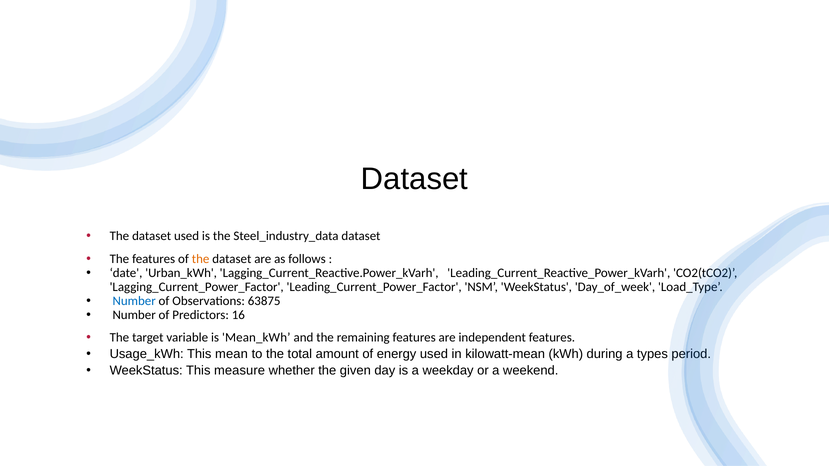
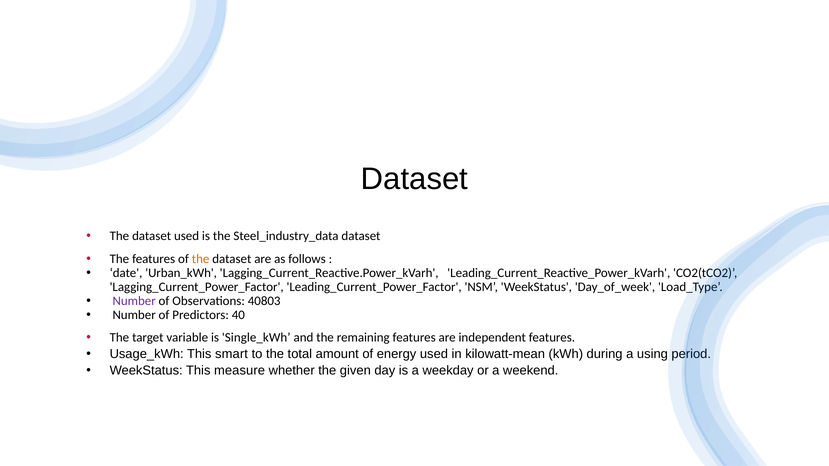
Number colour: blue -> purple (134, 301)
63875: 63875 -> 40803 (264, 301)
16: 16 -> 40 (238, 315)
Mean_kWh: Mean_kWh -> Single_kWh (256, 338)
mean: mean -> smart (231, 354)
types: types -> using (652, 354)
